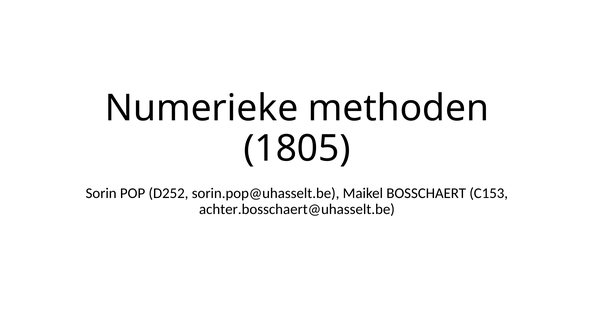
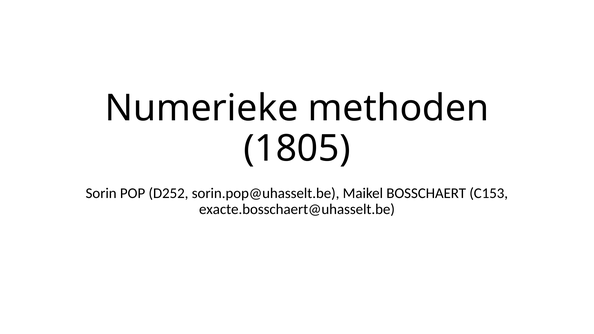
achter.bosschaert@uhasselt.be: achter.bosschaert@uhasselt.be -> exacte.bosschaert@uhasselt.be (297, 209)
